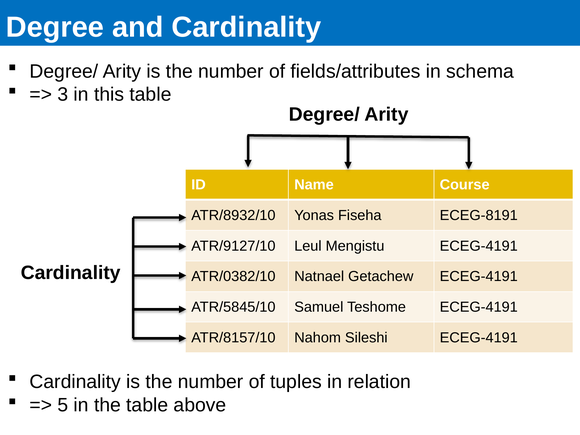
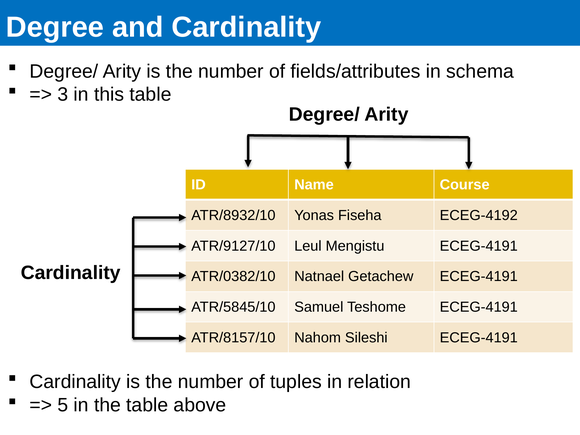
ECEG-8191: ECEG-8191 -> ECEG-4192 (479, 215)
